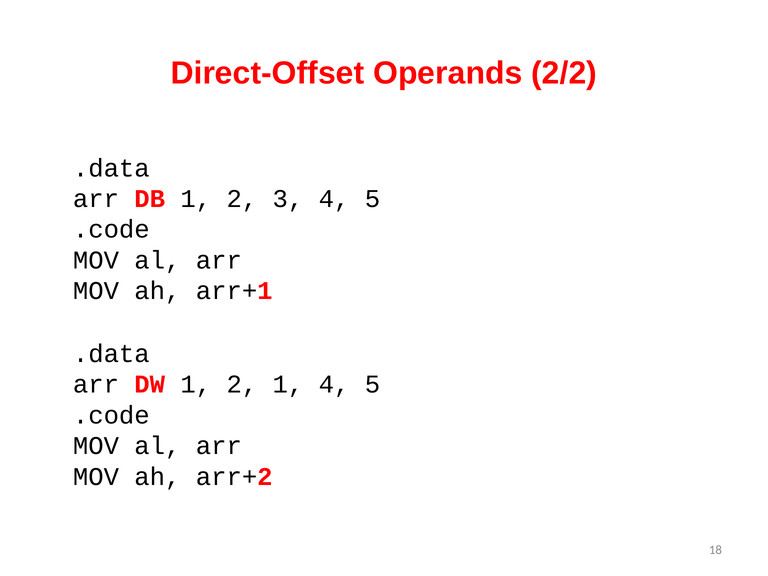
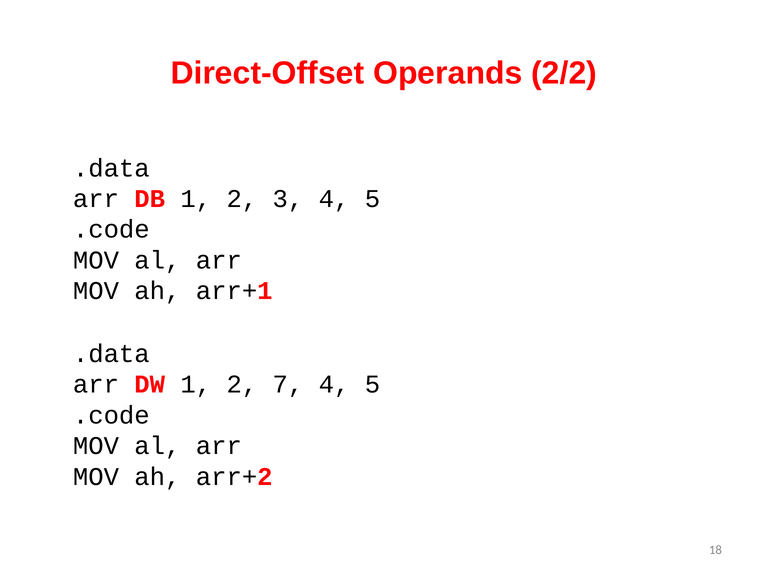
2 1: 1 -> 7 (288, 384)
